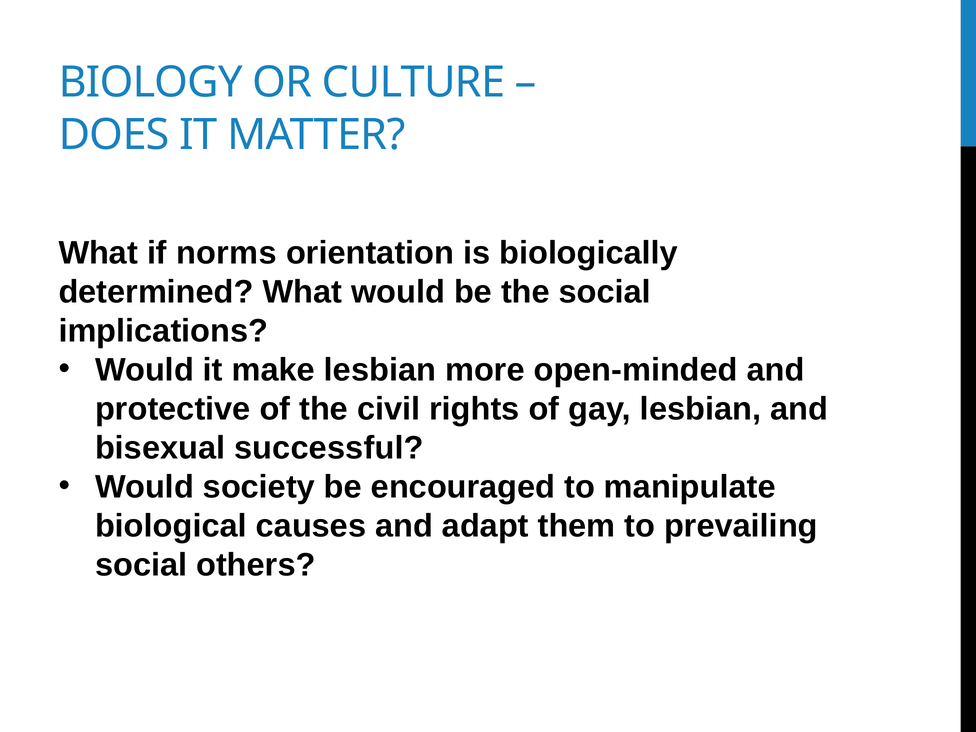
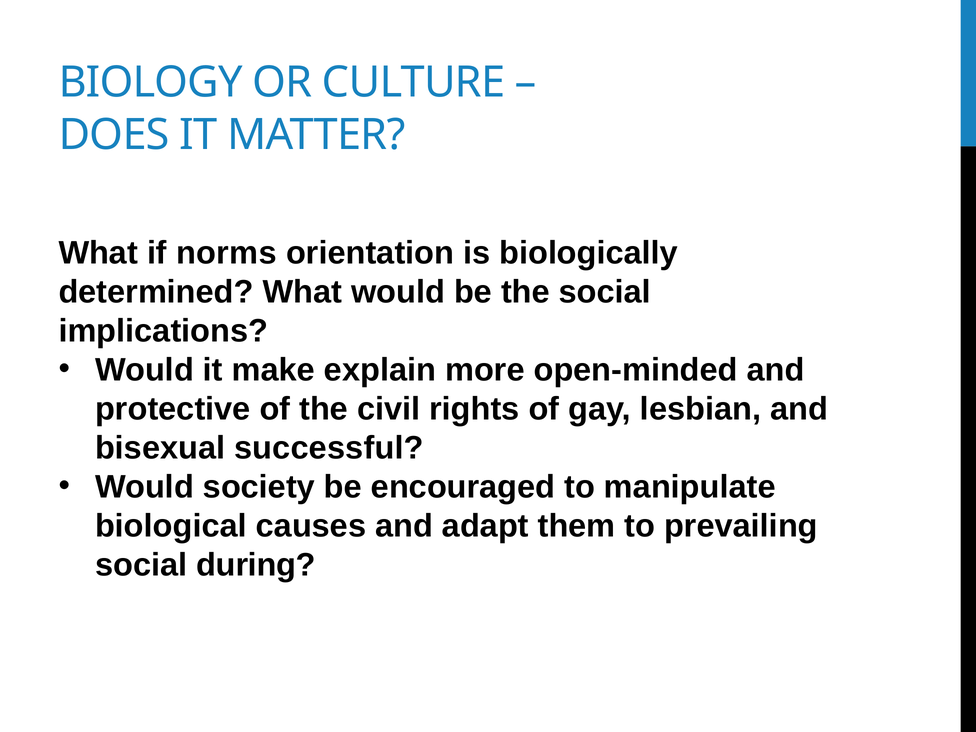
make lesbian: lesbian -> explain (380, 370)
others: others -> during (256, 565)
